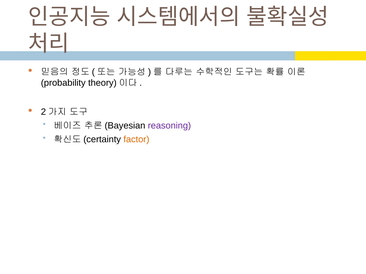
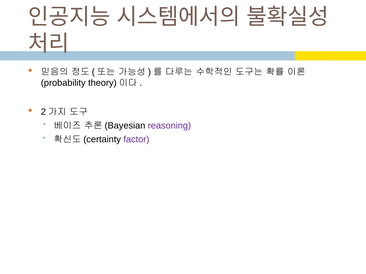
factor colour: orange -> purple (136, 140)
